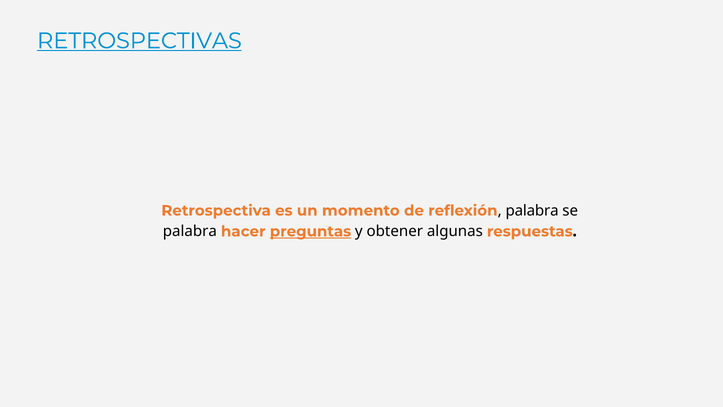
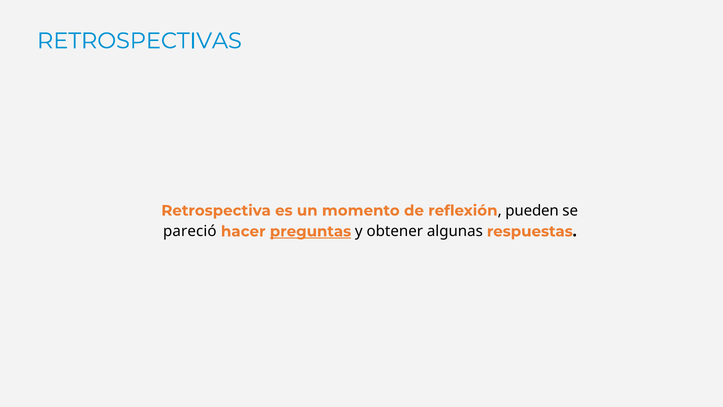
RETROSPECTIVAS underline: present -> none (139, 41)
reflexión palabra: palabra -> pueden (532, 210)
palabra: palabra -> pareció (190, 231)
